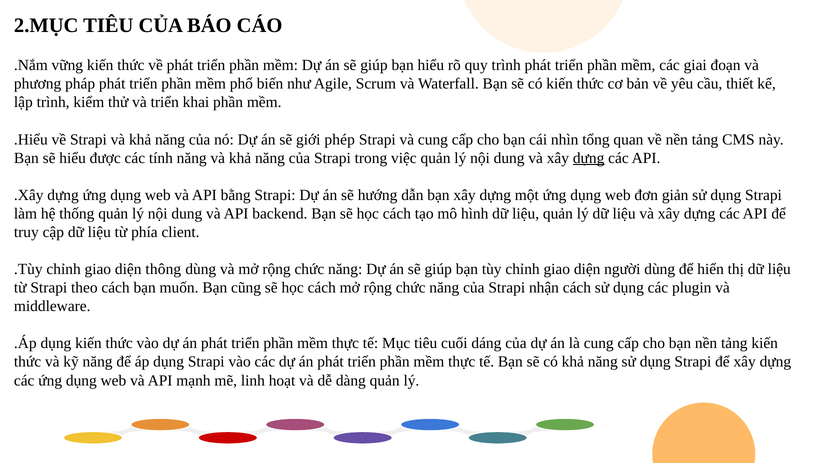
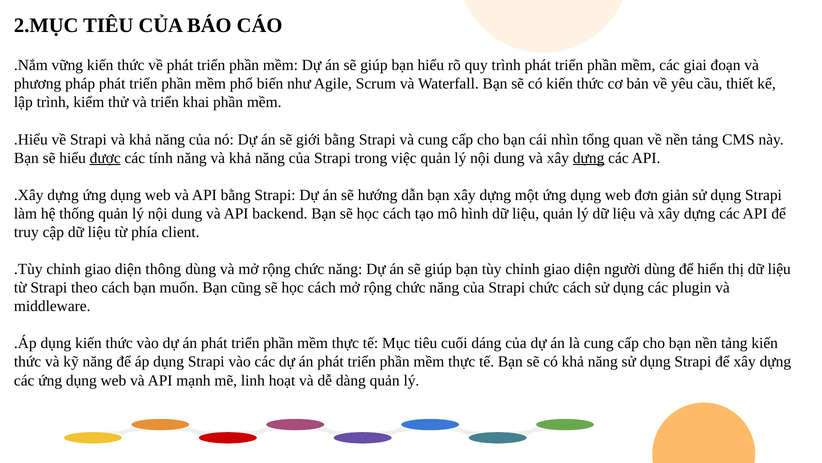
giới phép: phép -> bằng (340, 139)
được underline: none -> present (105, 158)
Strapi nhận: nhận -> chức (544, 287)
